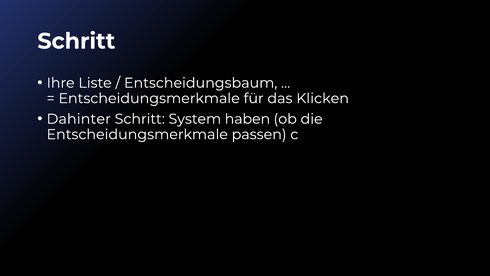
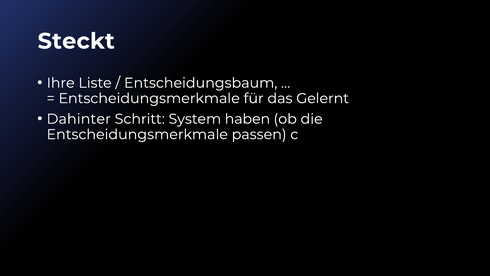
Schritt: Schritt -> Steckt (76, 41)
Klicken: Klicken -> Gelernt (323, 98)
